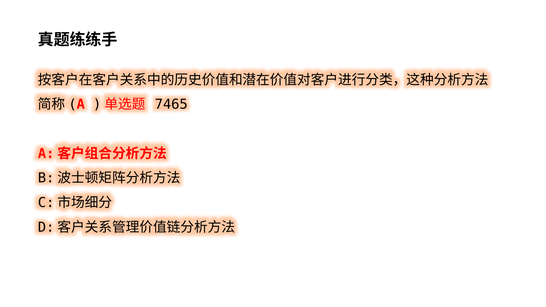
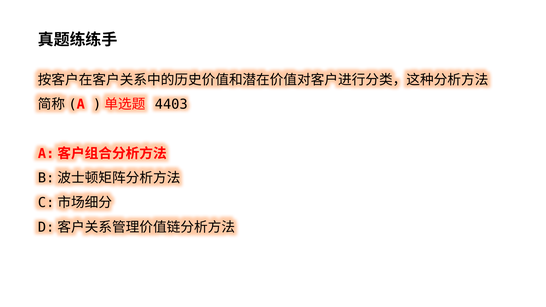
7465: 7465 -> 4403 (171, 104)
